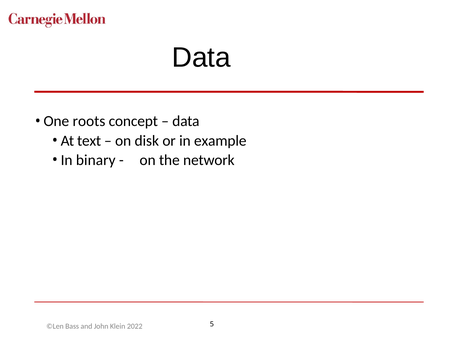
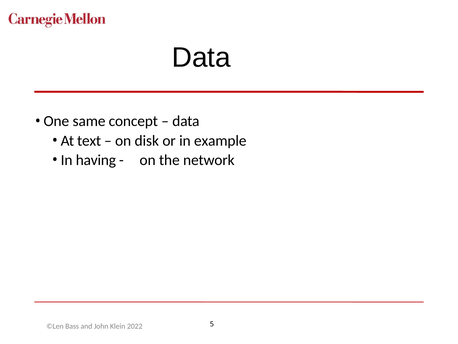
roots: roots -> same (89, 121)
binary: binary -> having (96, 160)
